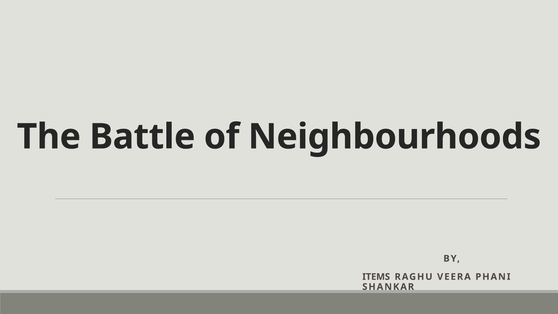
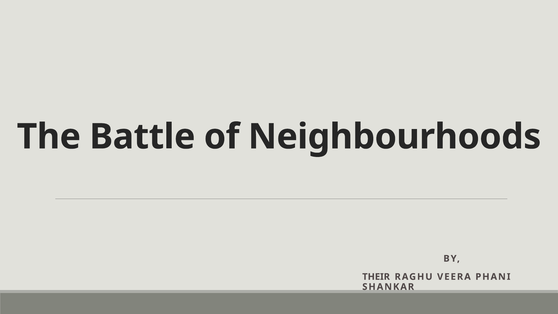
ITEMS: ITEMS -> THEIR (376, 277)
